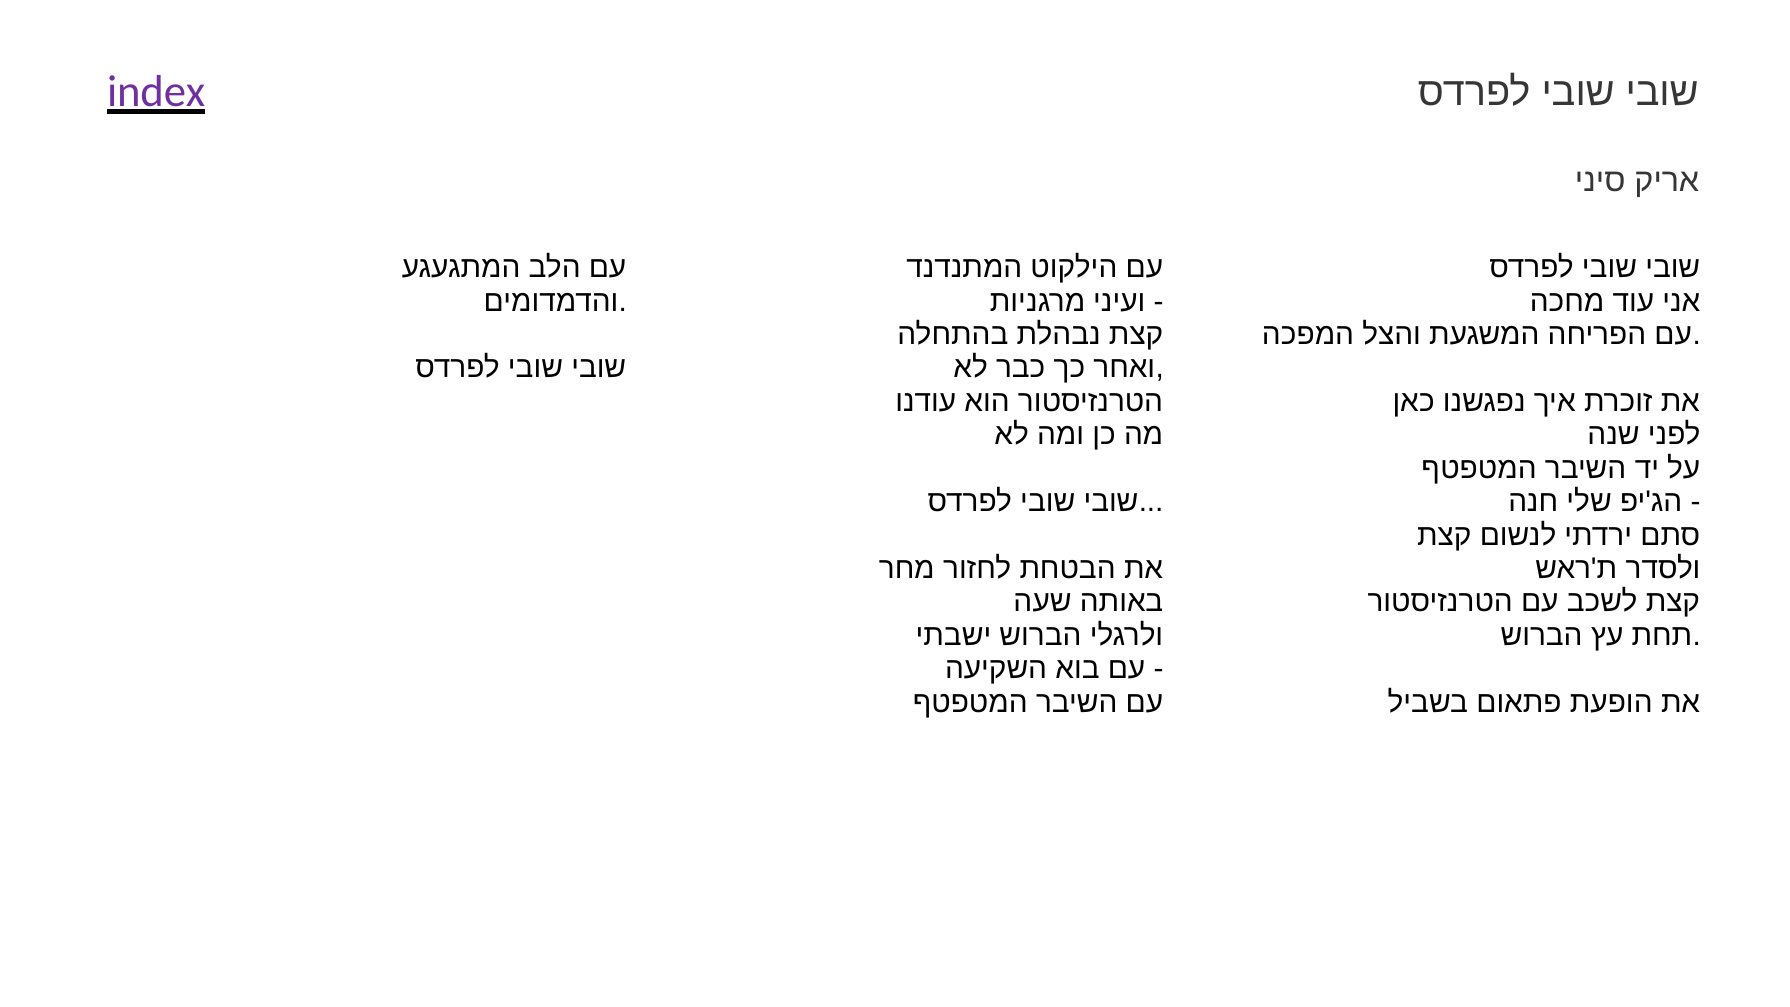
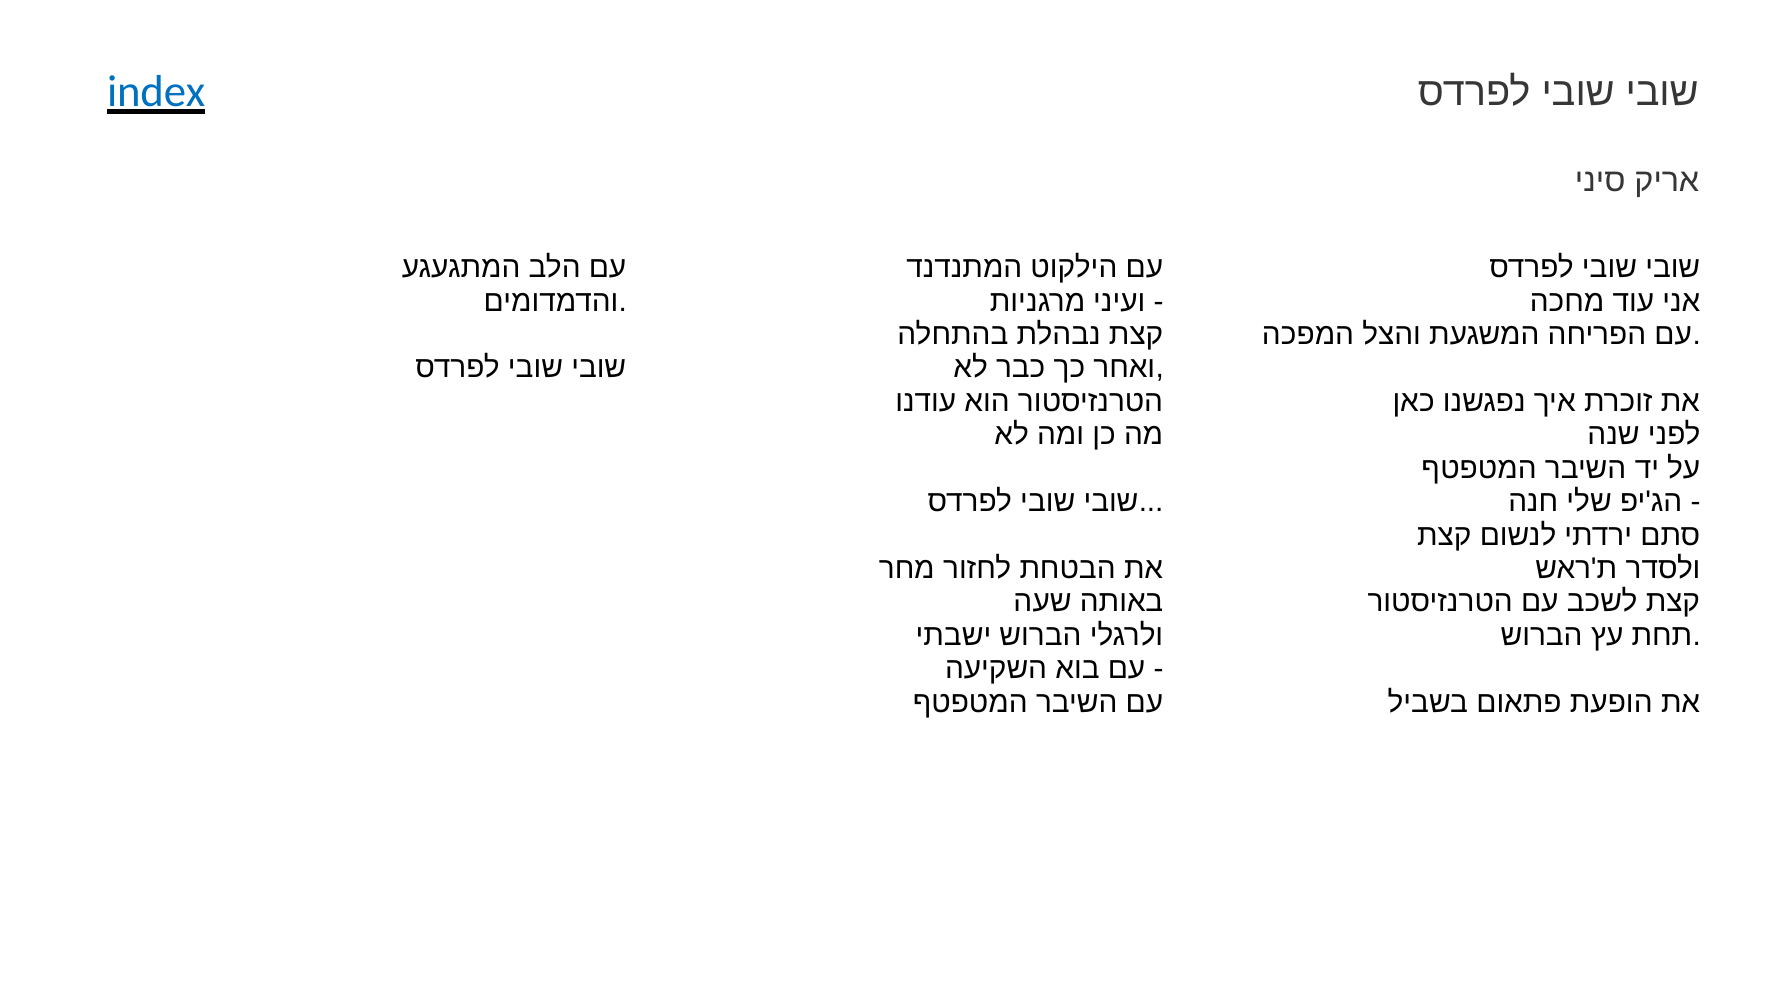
index colour: purple -> blue (156, 92)
